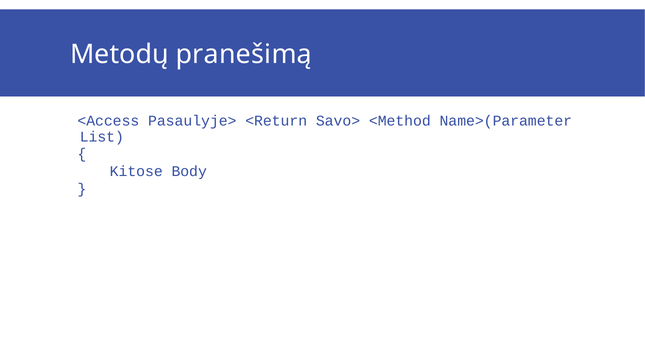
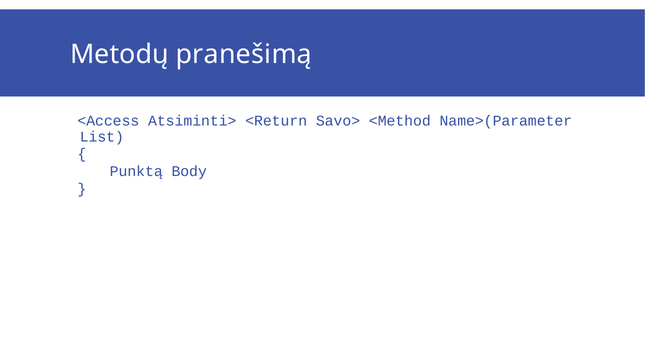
Pasaulyje>: Pasaulyje> -> Atsiminti> (192, 121)
Kitose: Kitose -> Punktą (136, 171)
